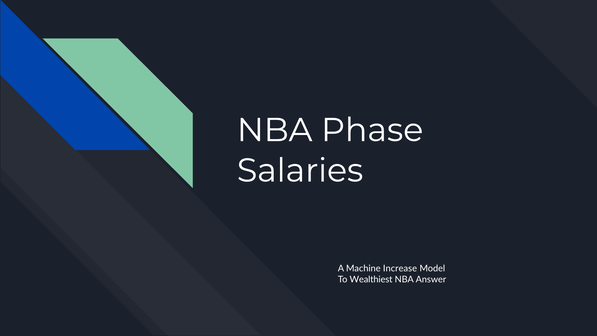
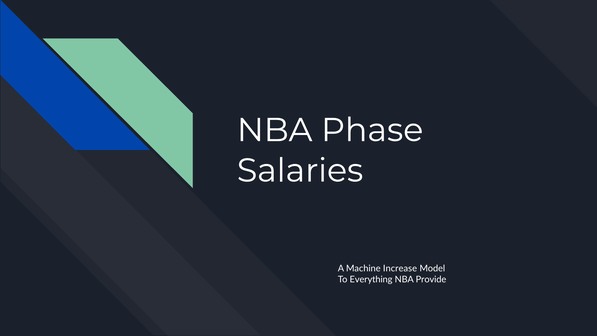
Wealthiest: Wealthiest -> Everything (371, 279)
Answer: Answer -> Provide (431, 279)
